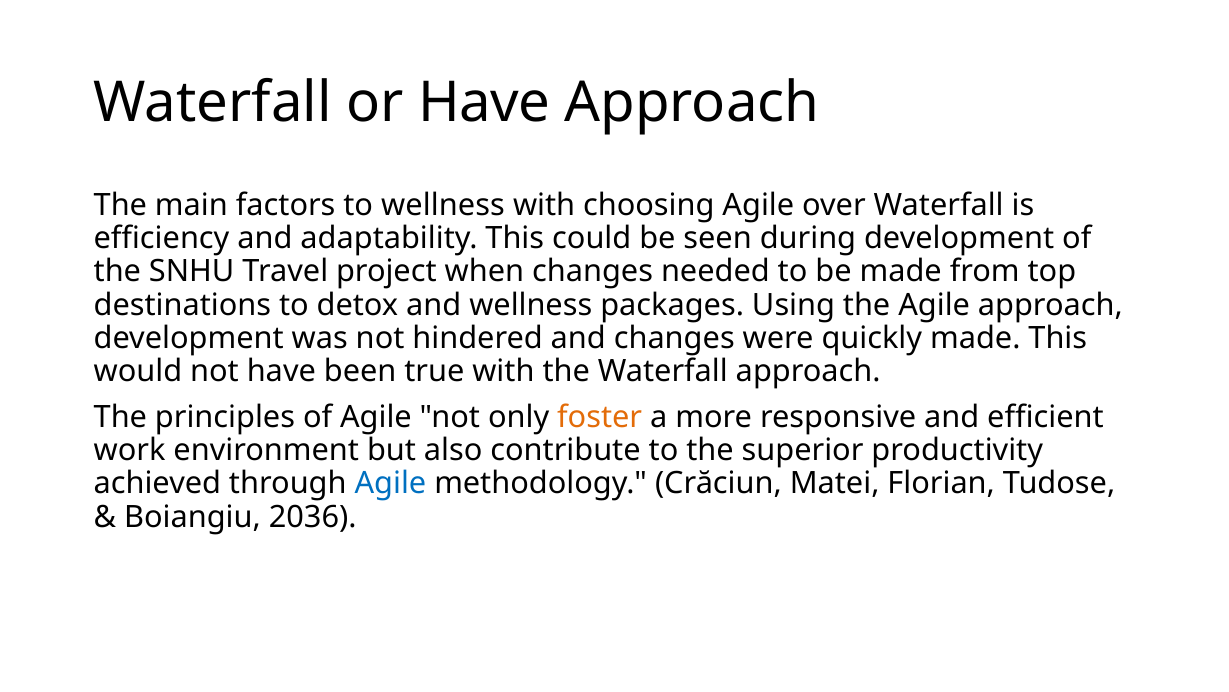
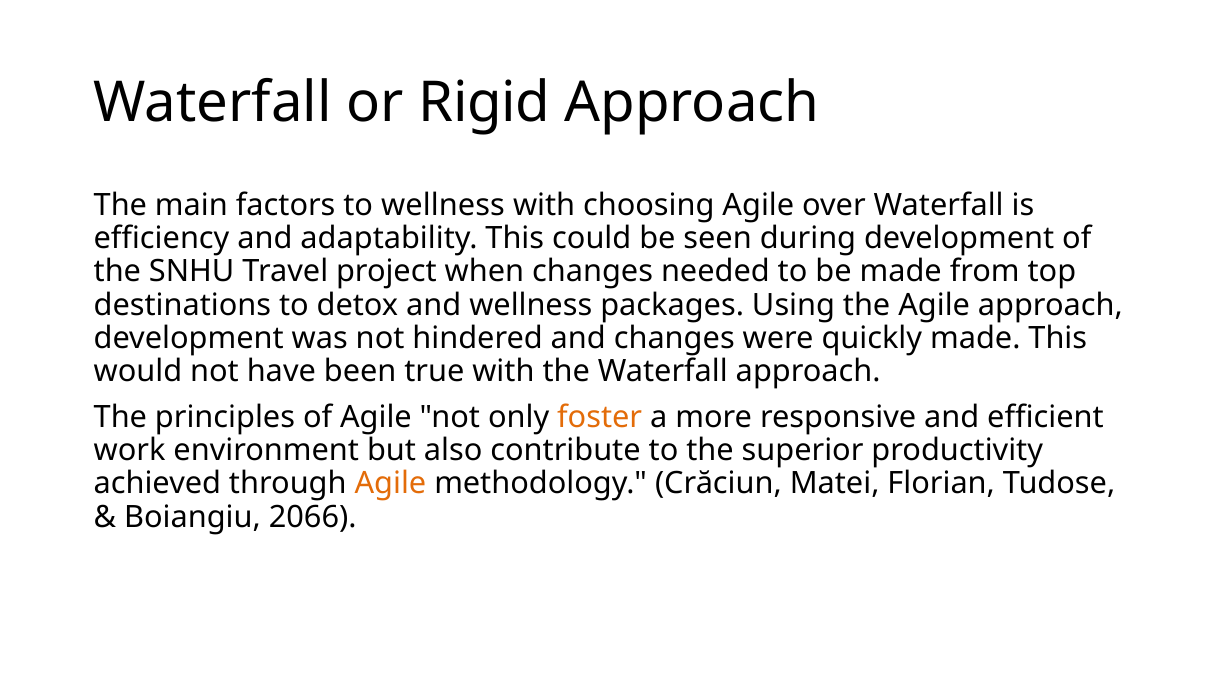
or Have: Have -> Rigid (484, 103)
Agile colour: blue -> orange (390, 483)
2036: 2036 -> 2066 (313, 516)
